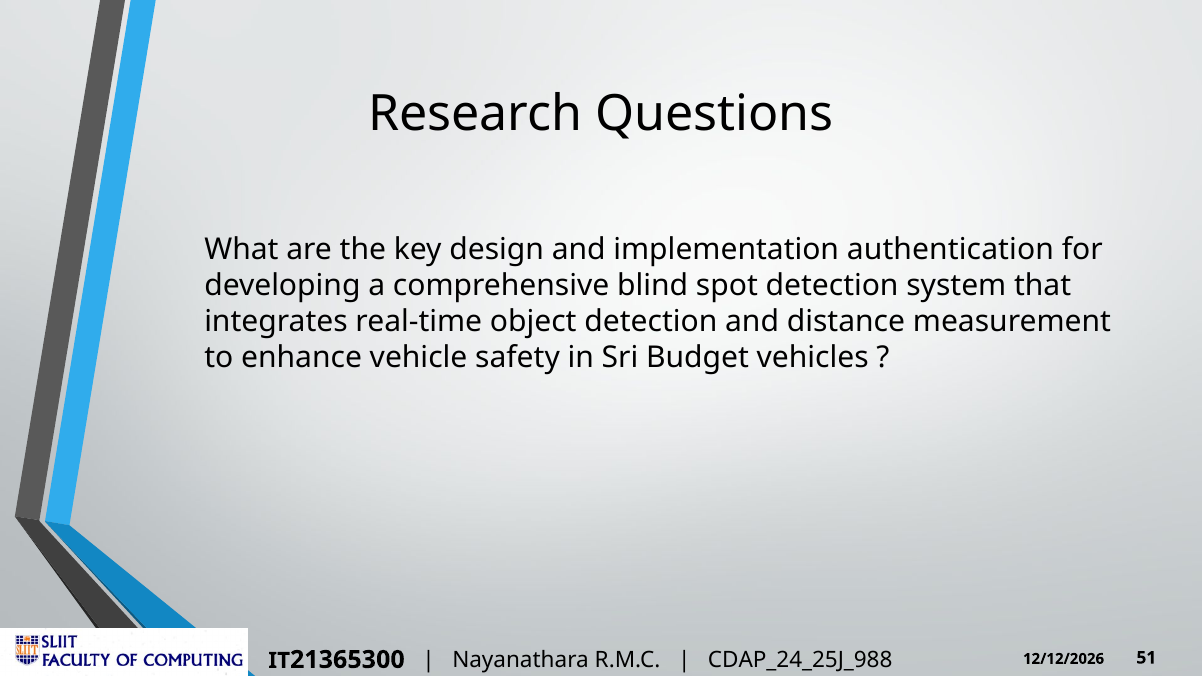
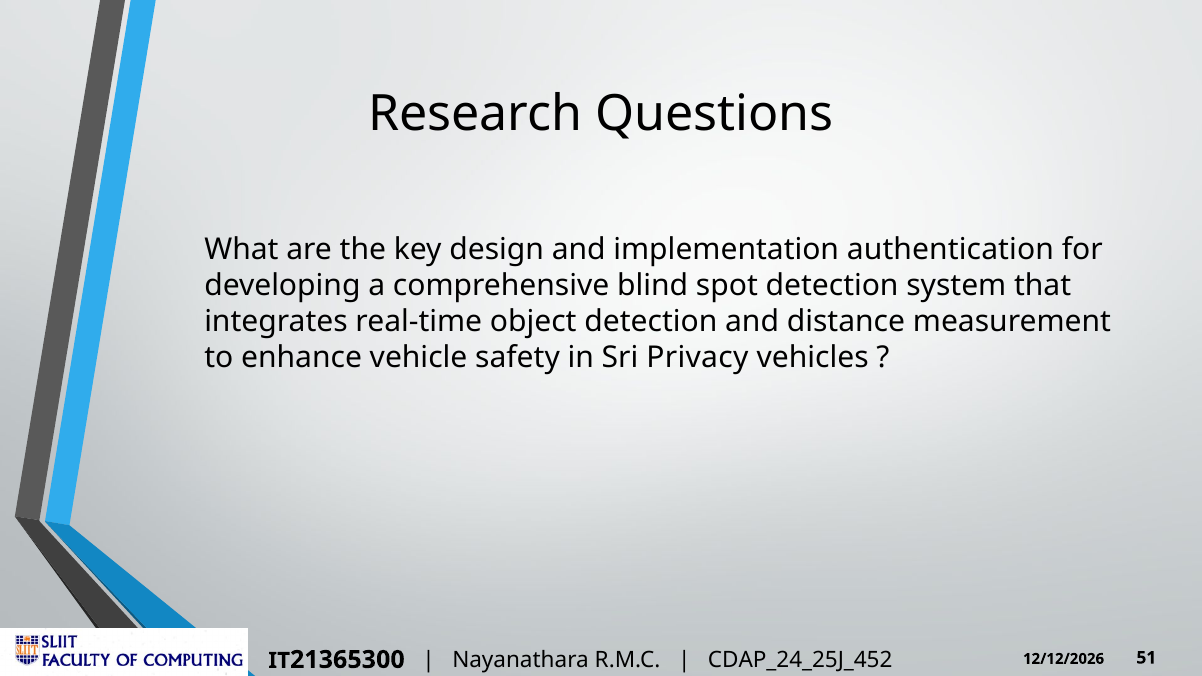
Budget: Budget -> Privacy (697, 357)
CDAP_24_25J_988: CDAP_24_25J_988 -> CDAP_24_25J_452 (800, 661)
